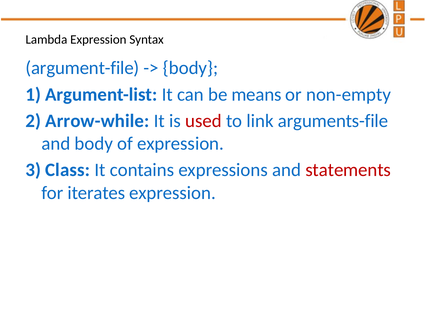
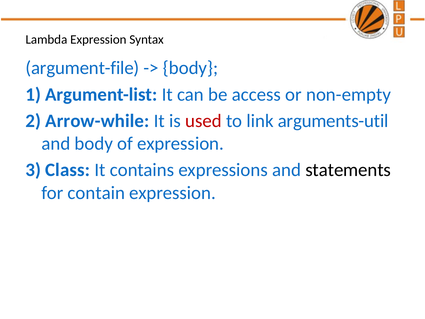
means: means -> access (256, 94)
arguments-file: arguments-file -> arguments-util (333, 121)
statements colour: red -> black (348, 170)
iterates: iterates -> contain (96, 193)
